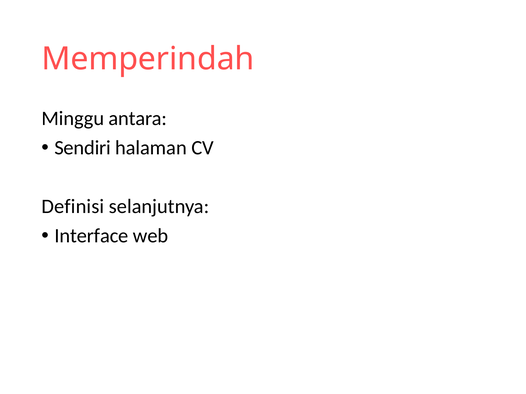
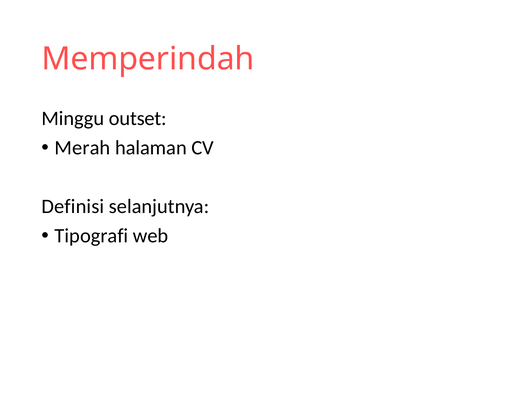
antara: antara -> outset (138, 119)
Sendiri: Sendiri -> Merah (82, 148)
Interface: Interface -> Tipografi (91, 236)
